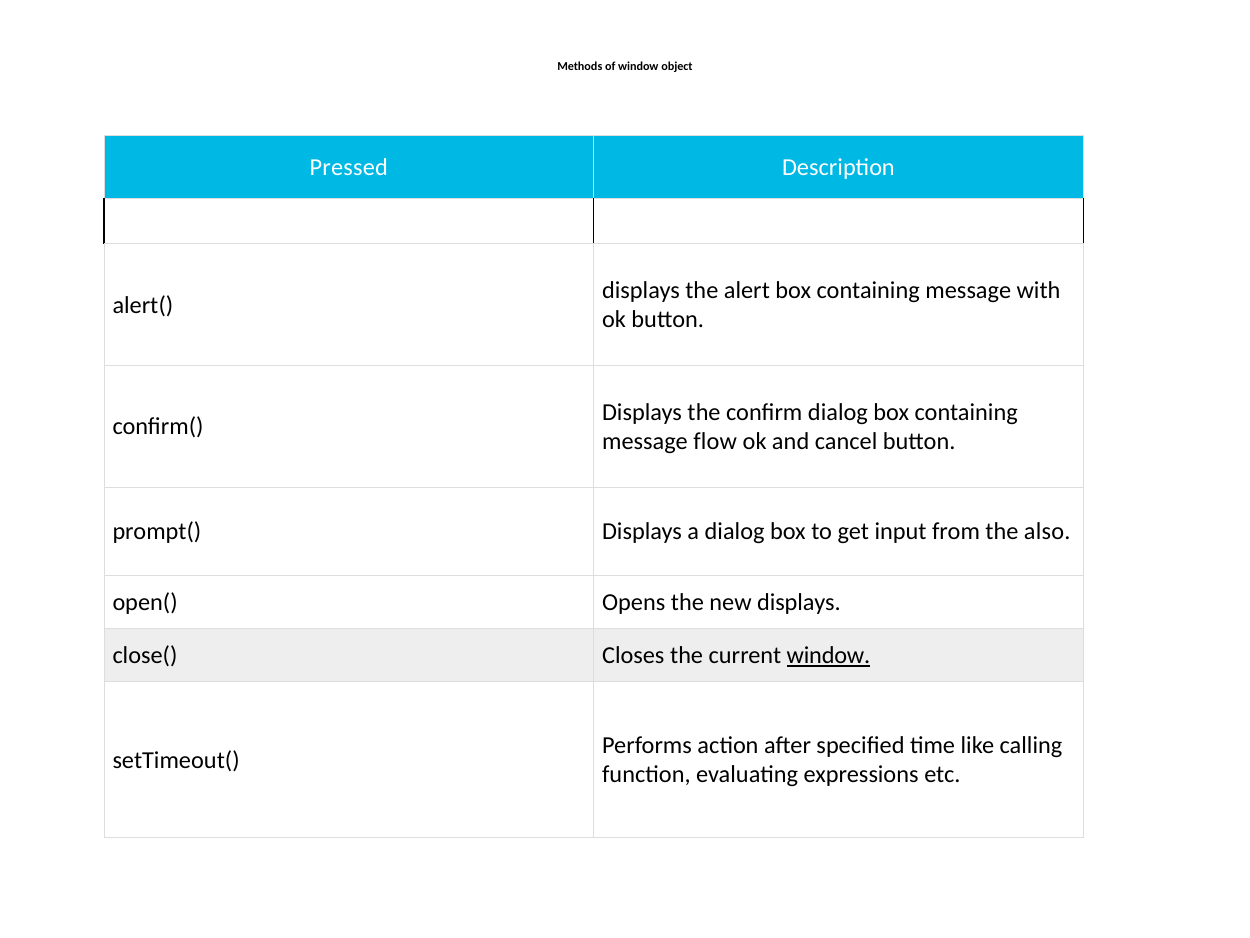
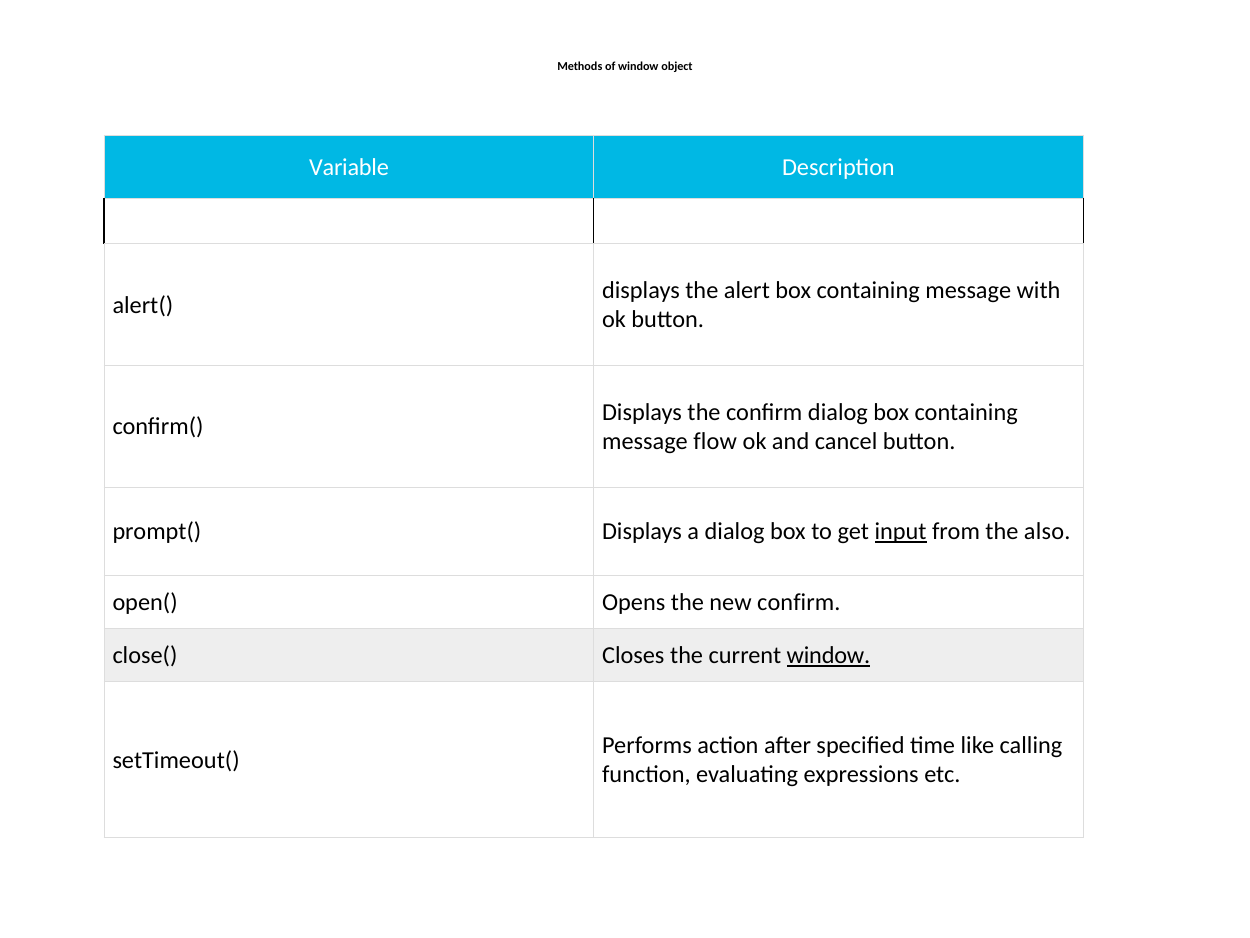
Pressed: Pressed -> Variable (349, 167)
input underline: none -> present (901, 531)
new displays: displays -> confirm (799, 602)
